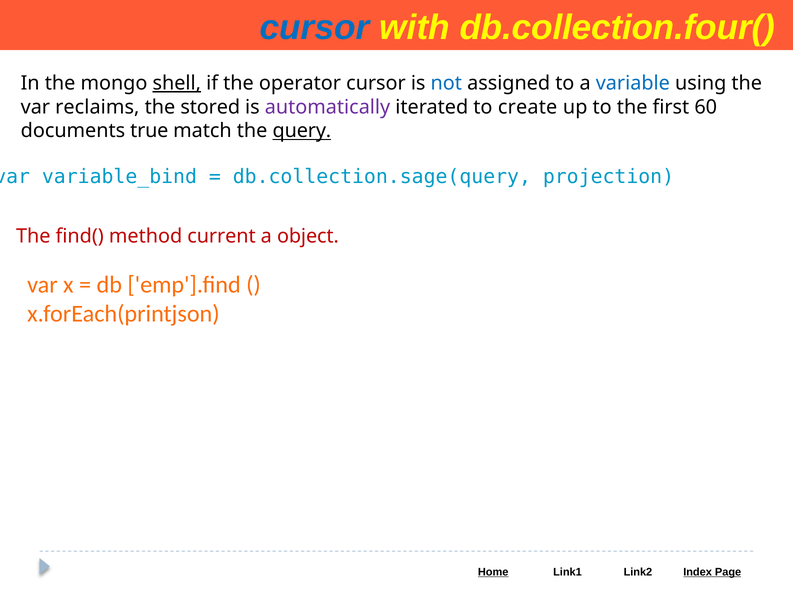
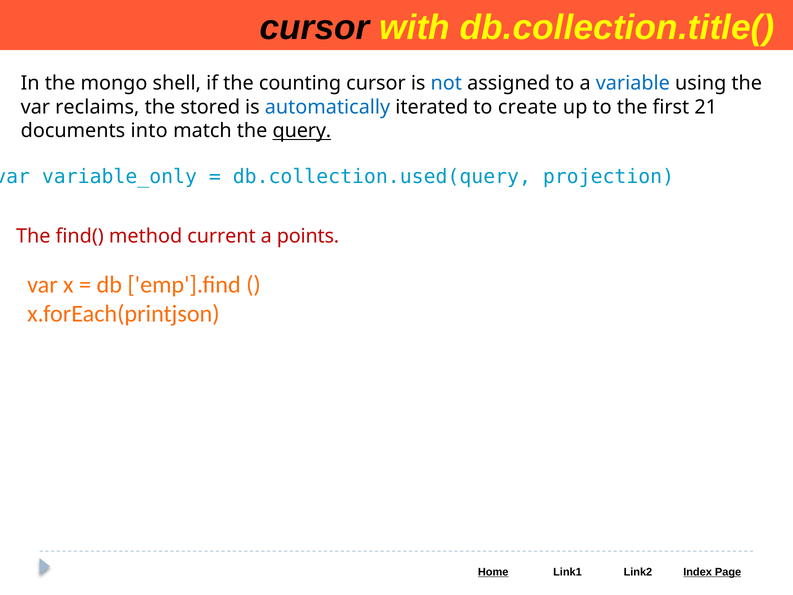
cursor colour: blue -> black (315, 28)
db.collection.four(: db.collection.four( -> db.collection.title( (617, 28)
shell underline: present -> none (177, 83)
operator: operator -> counting (300, 83)
automatically colour: purple -> blue (328, 107)
60: 60 -> 21 (706, 107)
true: true -> into (149, 131)
variable_bind: variable_bind -> variable_only (119, 177)
db.collection.sage(query: db.collection.sage(query -> db.collection.used(query (382, 177)
object: object -> points (308, 236)
